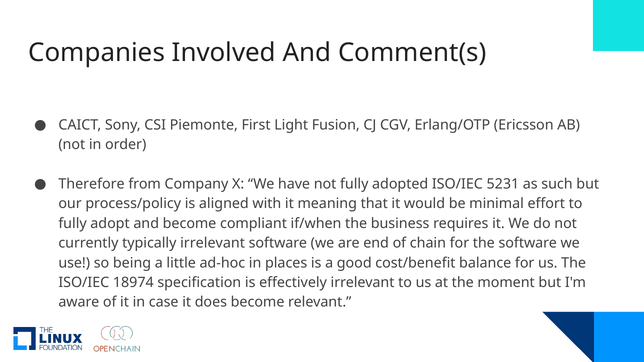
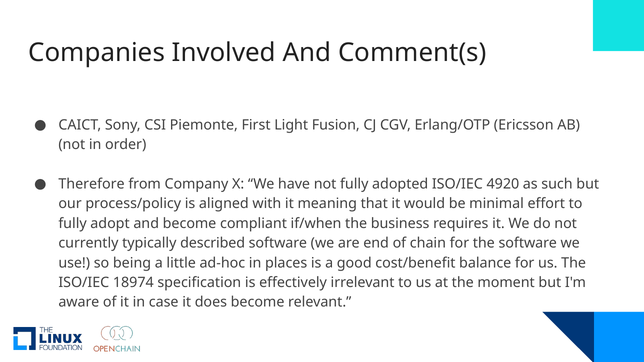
5231: 5231 -> 4920 (503, 184)
typically irrelevant: irrelevant -> described (213, 243)
